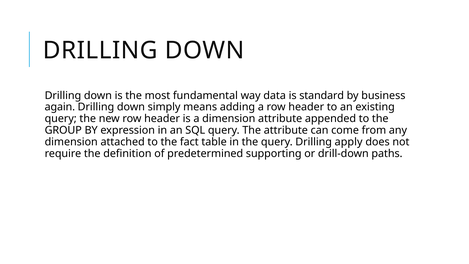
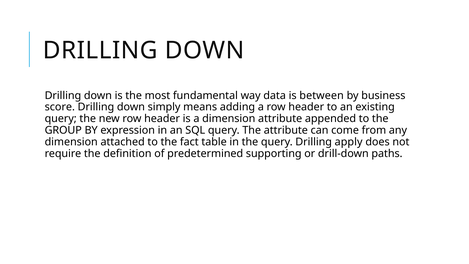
standard: standard -> between (322, 95)
again: again -> score (60, 107)
